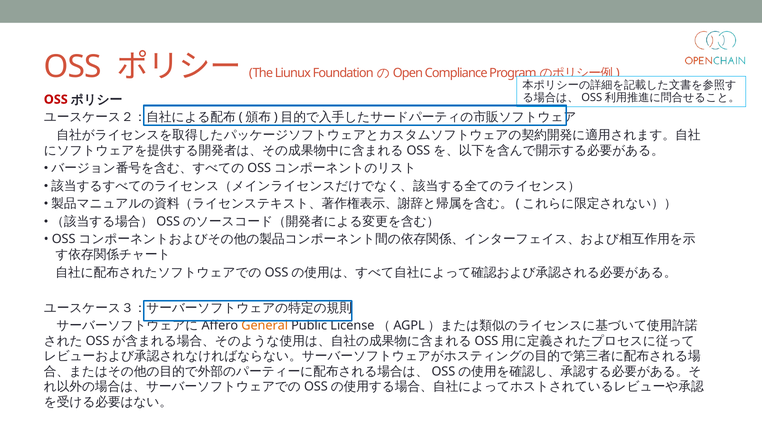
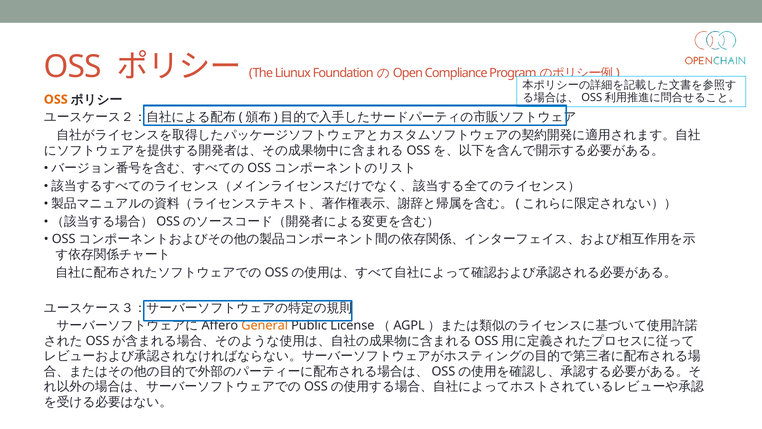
OSS colour: red -> orange (56, 99)
